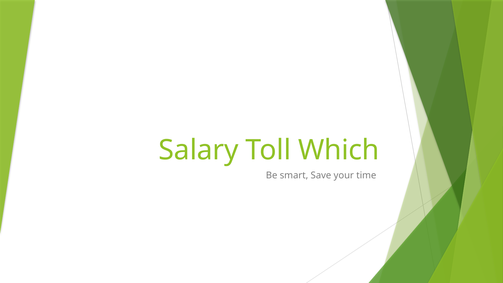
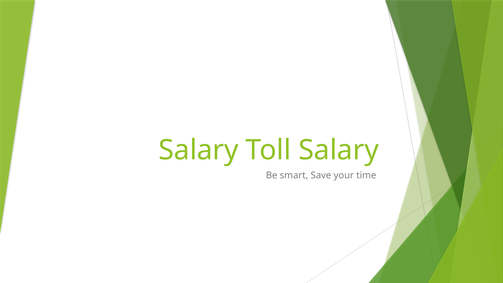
Toll Which: Which -> Salary (339, 150)
